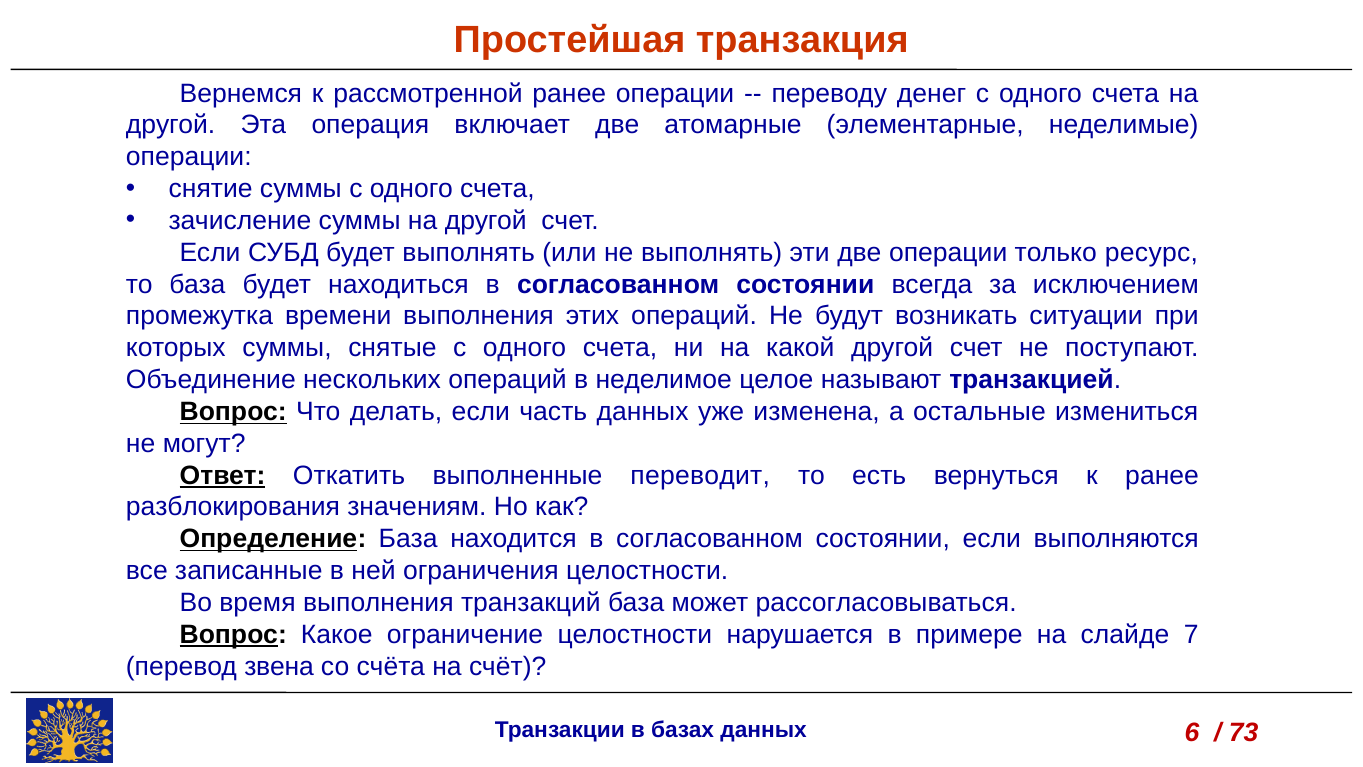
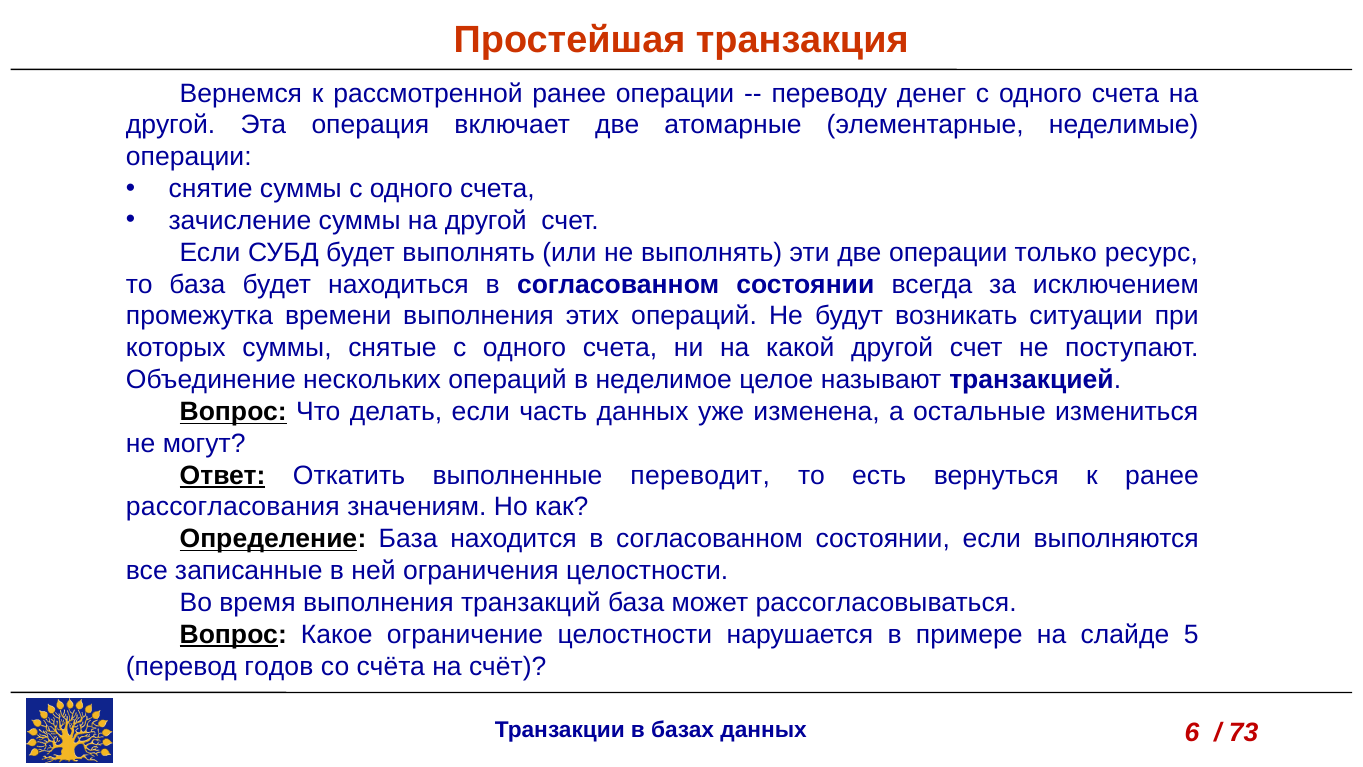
разблокирования: разблокирования -> рассогласования (233, 507)
7: 7 -> 5 (1191, 634)
звена: звена -> годов (279, 666)
